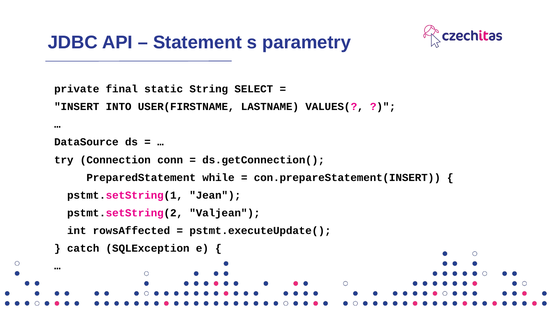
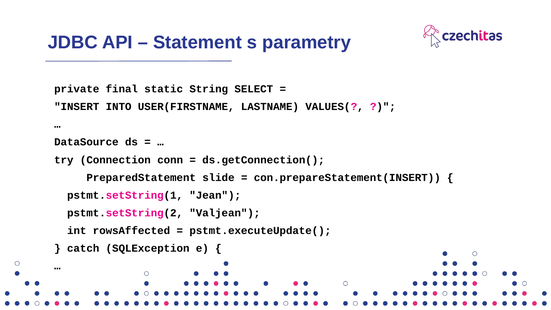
while: while -> slide (218, 177)
